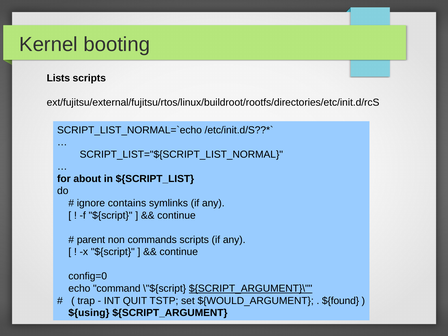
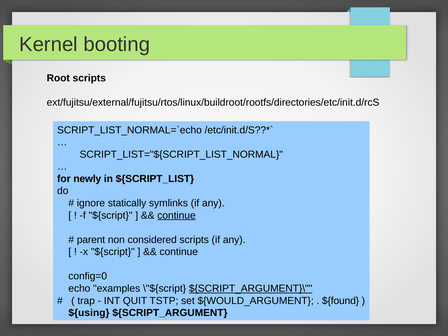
Lists: Lists -> Root (58, 78)
about: about -> newly (87, 179)
contains: contains -> statically (127, 203)
continue underline: none -> present (176, 215)
commands: commands -> considered (152, 240)
command: command -> examples (117, 288)
